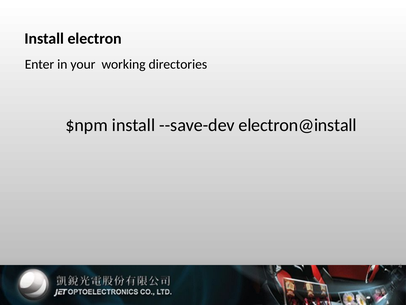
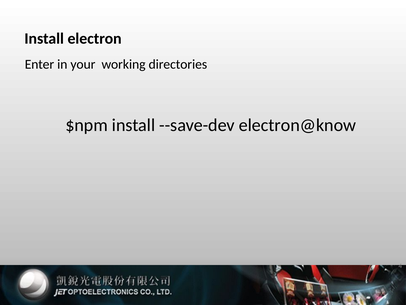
electron@install: electron@install -> electron@know (297, 125)
